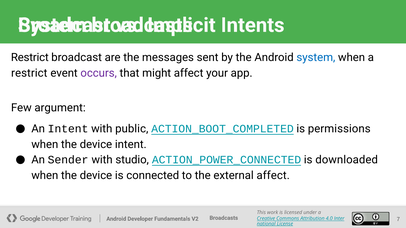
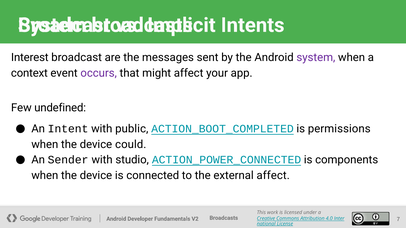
Restrict: Restrict -> Interest (30, 58)
system colour: blue -> purple (316, 58)
restrict: restrict -> context (29, 73)
argument: argument -> undefined (60, 108)
device intent: intent -> could (131, 145)
downloaded: downloaded -> components (347, 160)
